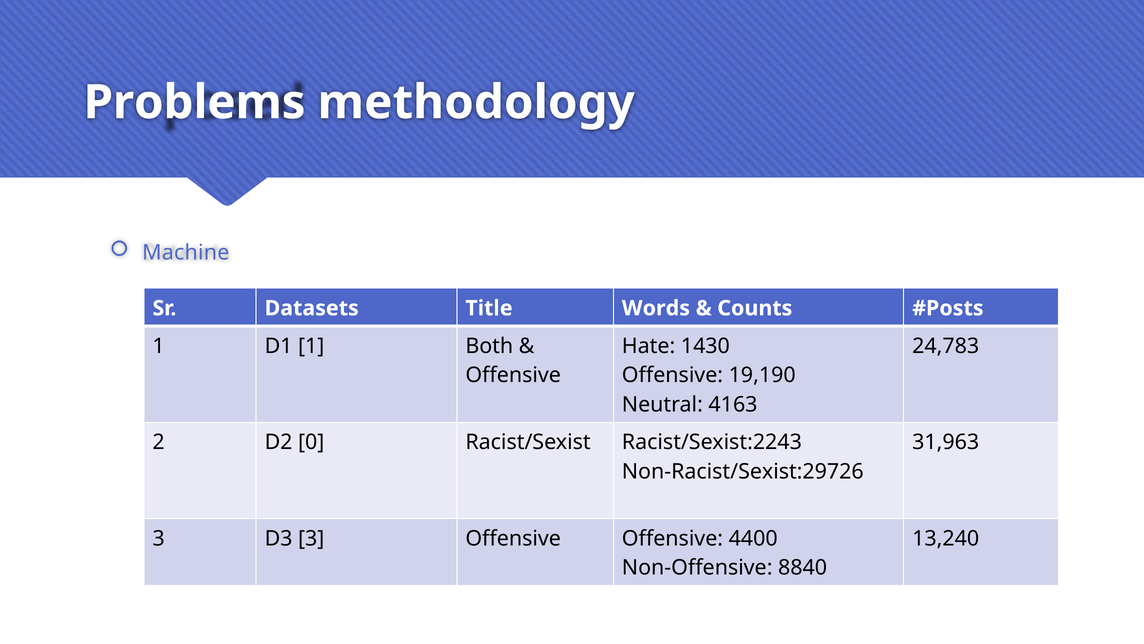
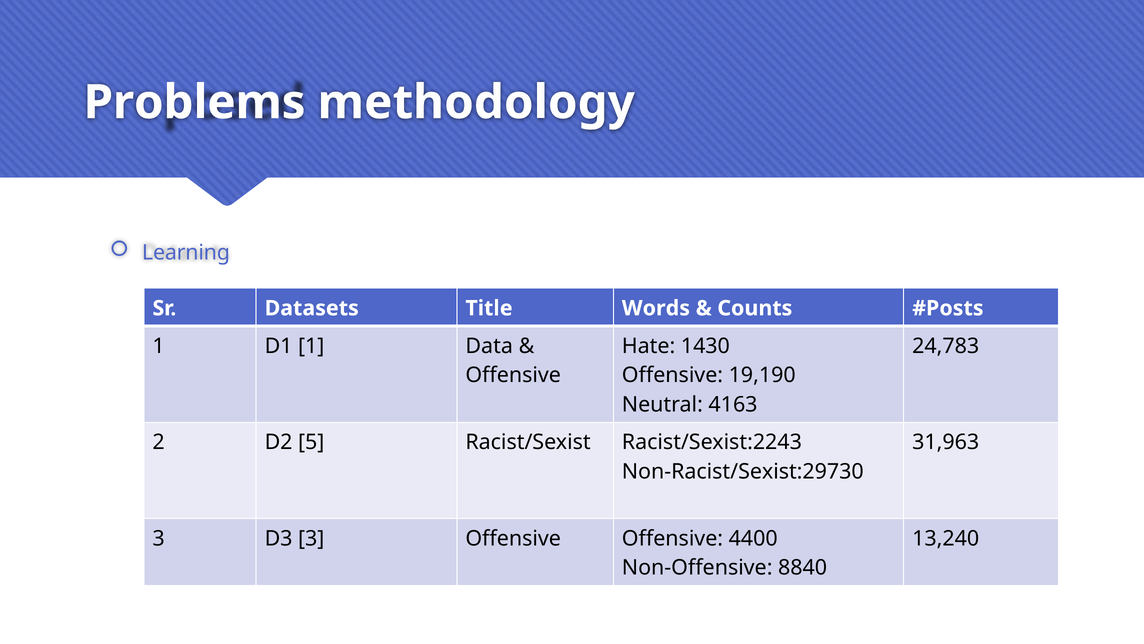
Machine: Machine -> Learning (186, 252)
Both: Both -> Data (489, 346)
0: 0 -> 5 (311, 442)
Non-Racist/Sexist:29726: Non-Racist/Sexist:29726 -> Non-Racist/Sexist:29730 (743, 471)
